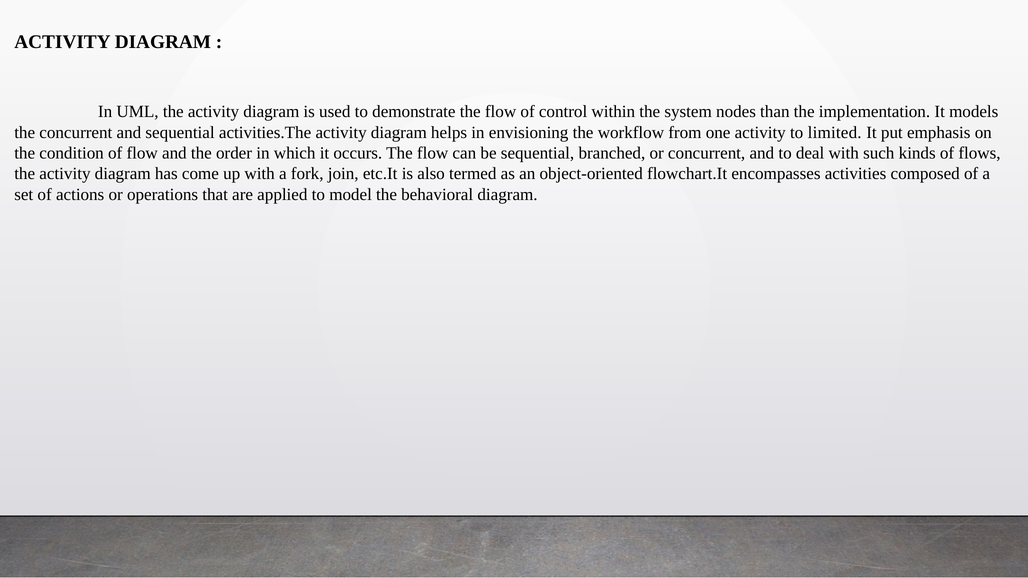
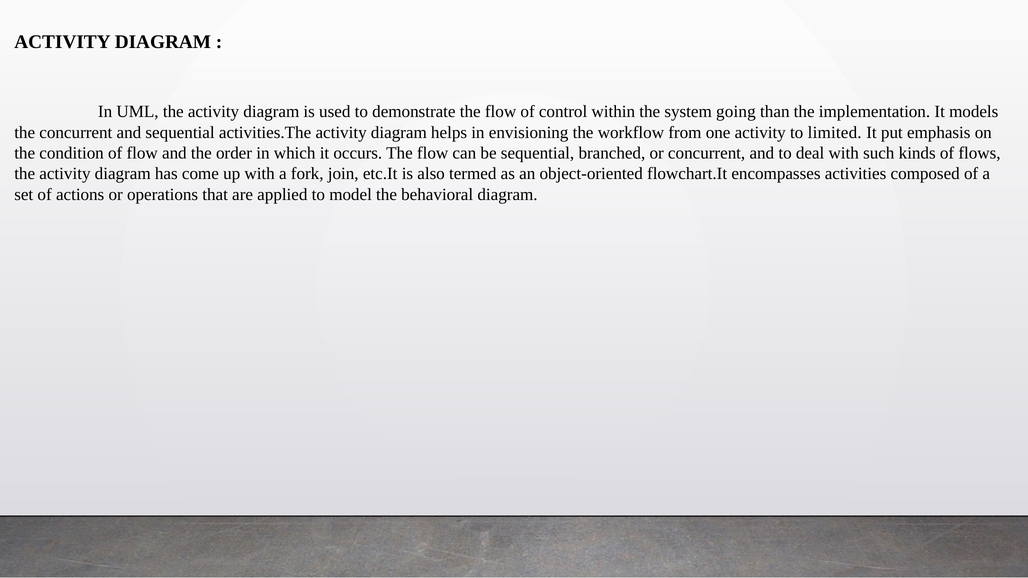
nodes: nodes -> going (736, 112)
